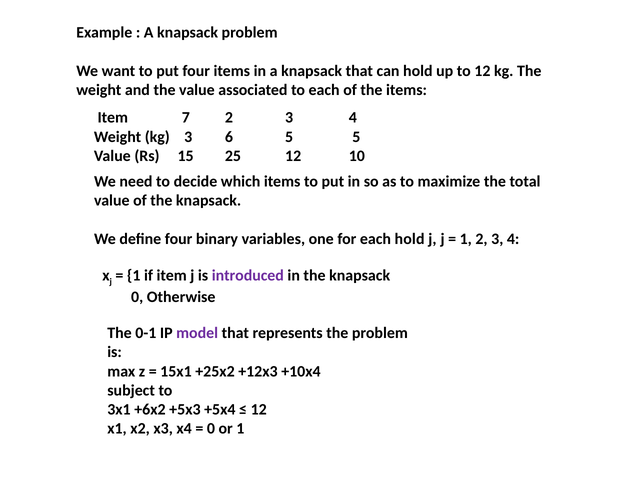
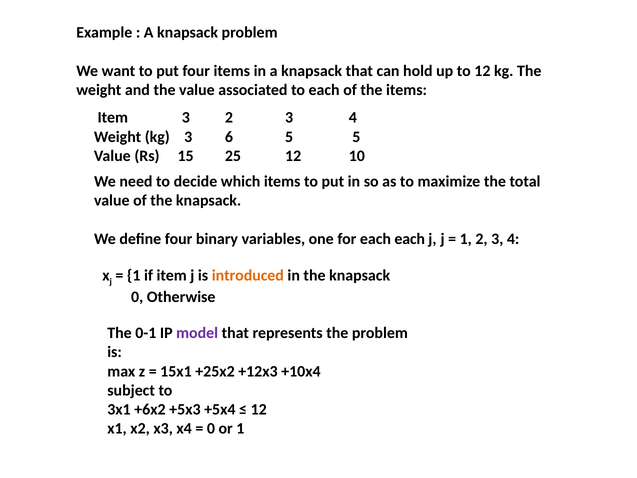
Item 7: 7 -> 3 (186, 118)
each hold: hold -> each (410, 239)
introduced colour: purple -> orange (248, 275)
